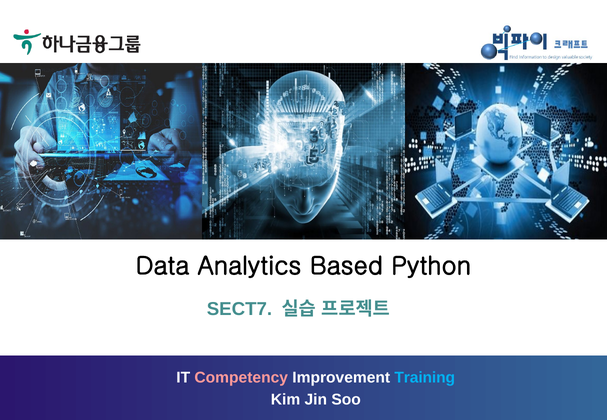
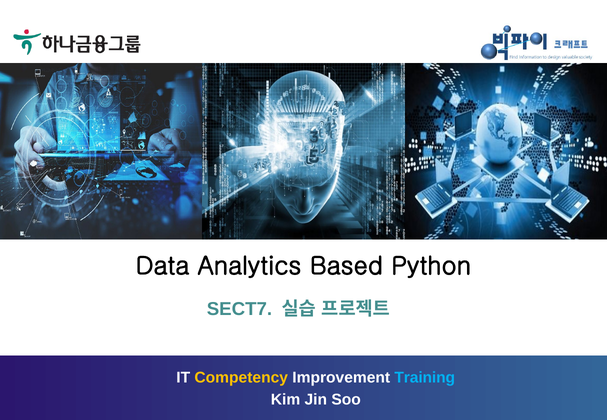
Competency colour: pink -> yellow (241, 378)
